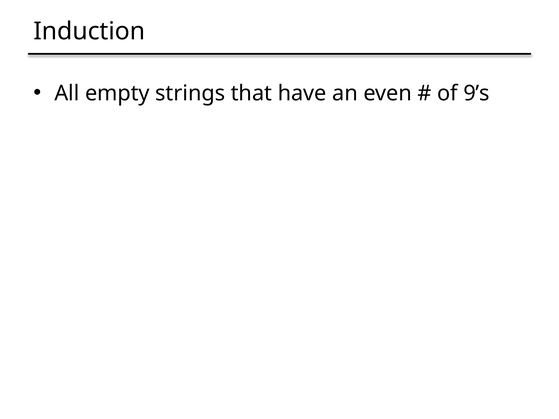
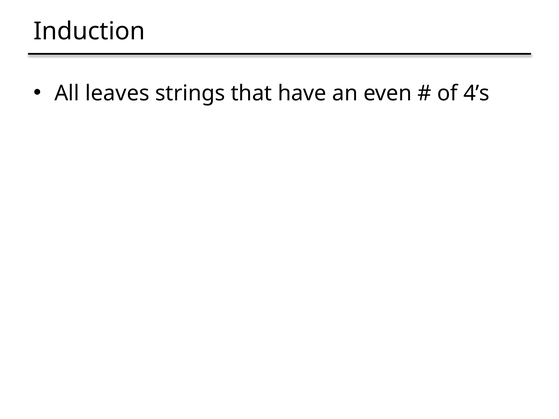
empty: empty -> leaves (117, 93)
9’s: 9’s -> 4’s (476, 93)
